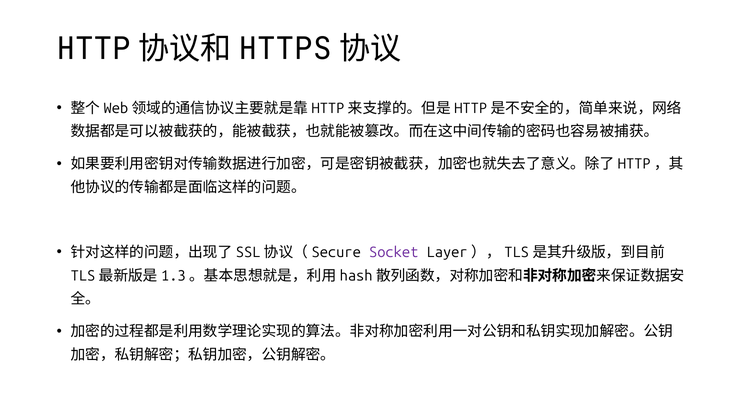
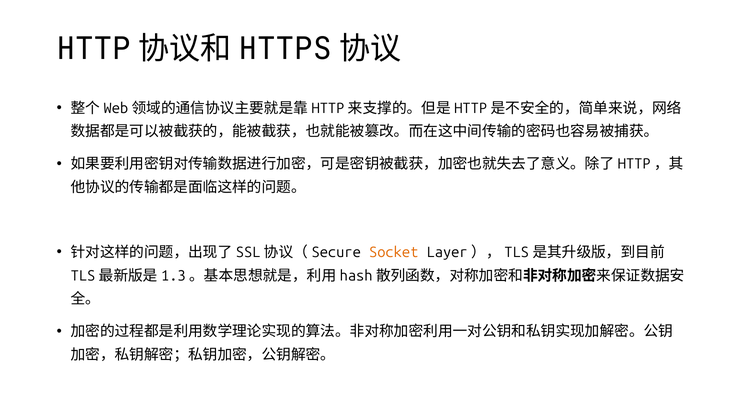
Socket colour: purple -> orange (394, 252)
